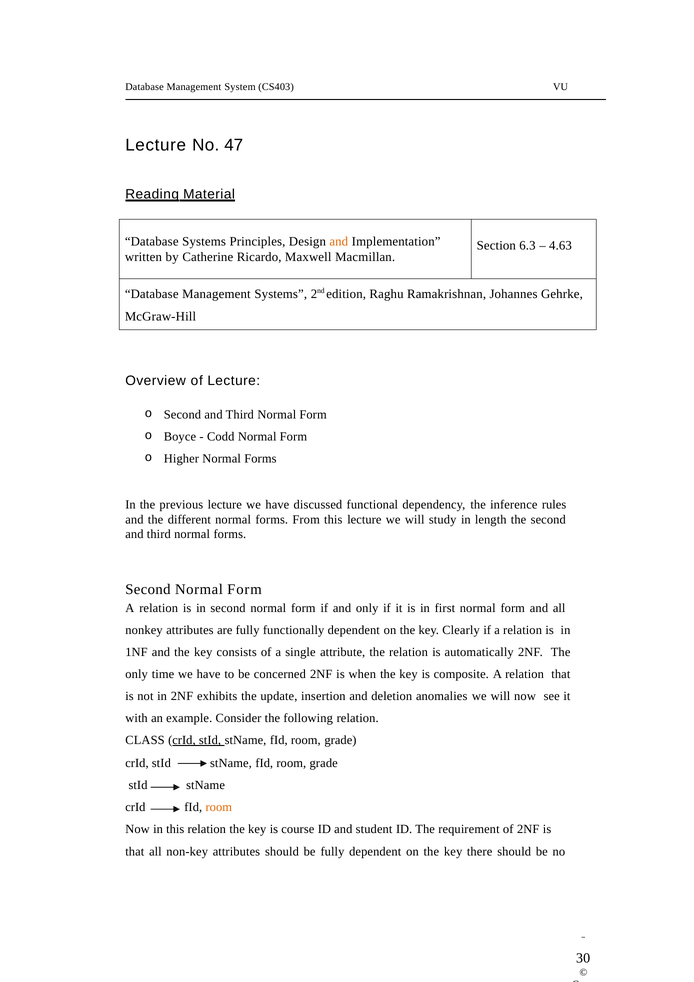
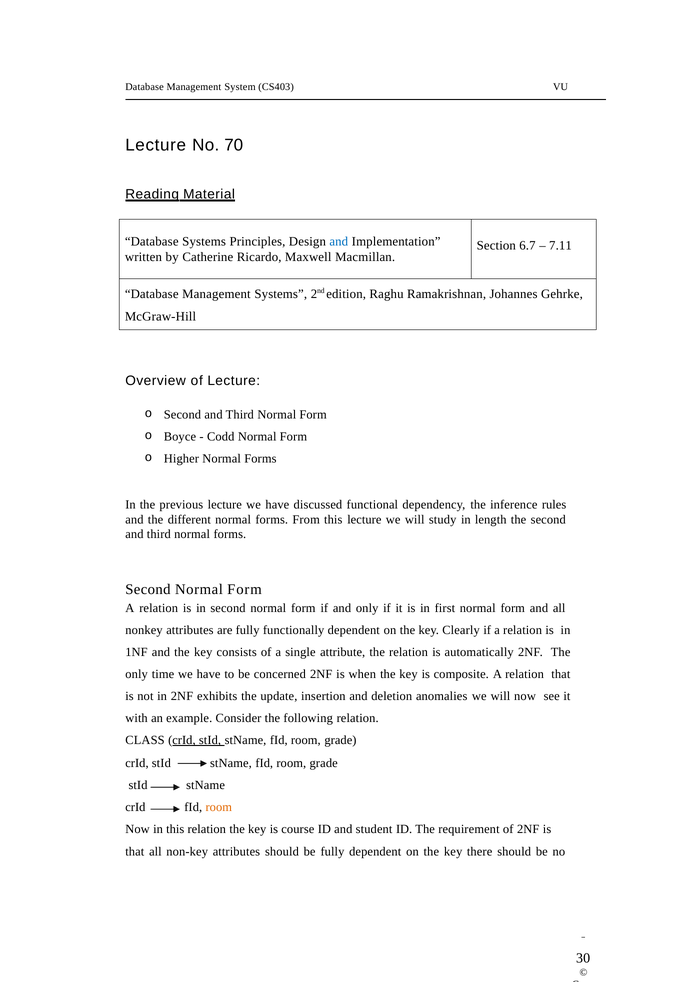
47: 47 -> 70 (234, 145)
and colour: orange -> blue (339, 242)
6.3: 6.3 -> 6.7 (527, 246)
4.63: 4.63 -> 7.11 (560, 246)
